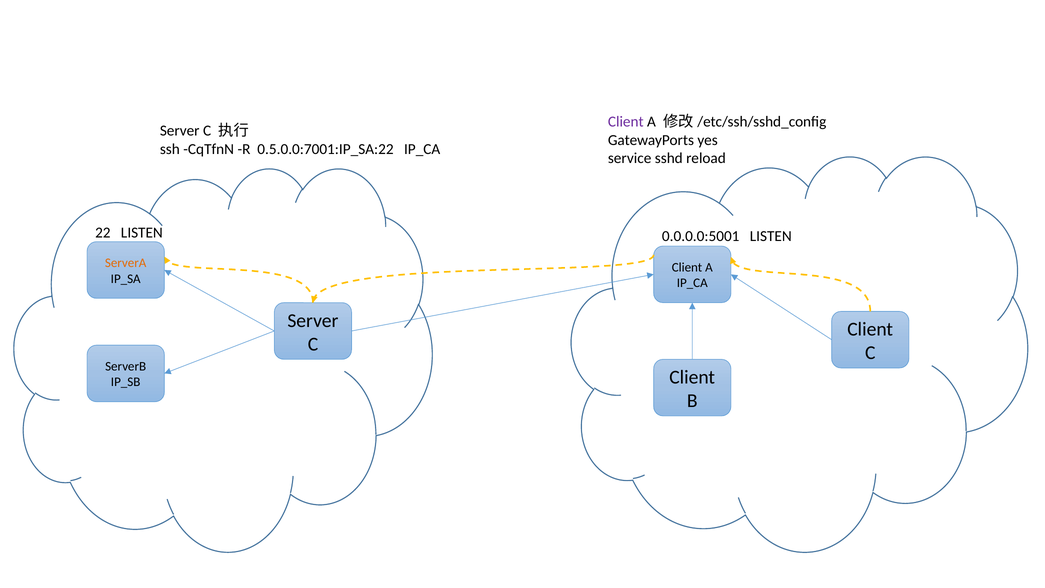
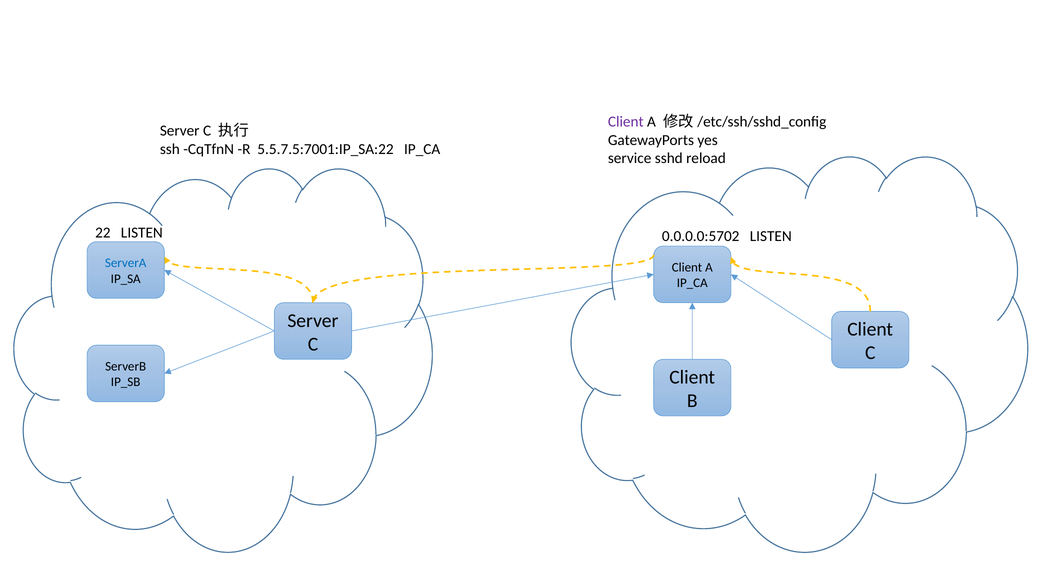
0.5.0.0:7001:IP_SA:22: 0.5.0.0:7001:IP_SA:22 -> 5.5.7.5:7001:IP_SA:22 (325, 149)
0.0.0.0:5001: 0.0.0.0:5001 -> 0.0.0.0:5702 (701, 236)
ServerA colour: orange -> blue (126, 263)
